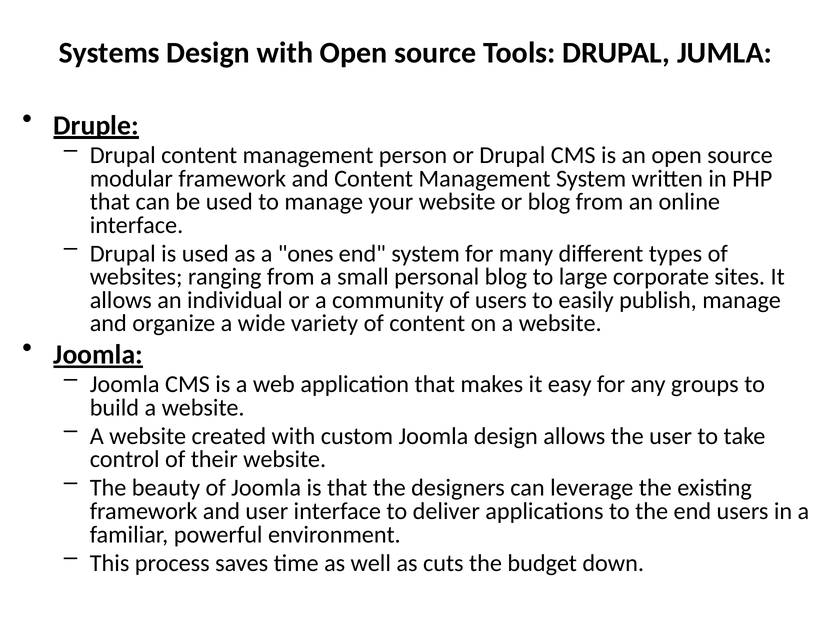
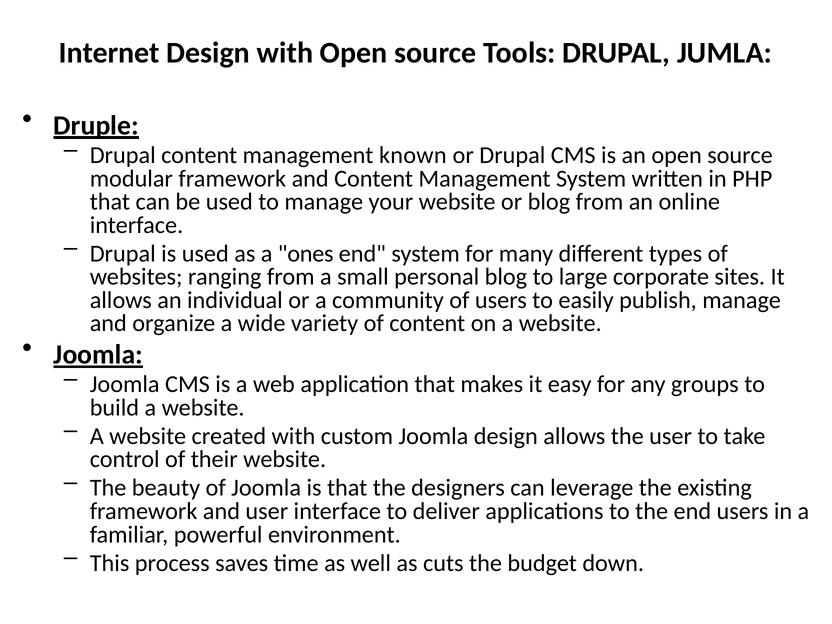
Systems: Systems -> Internet (109, 53)
person: person -> known (413, 155)
